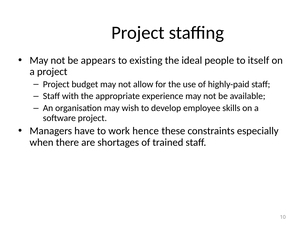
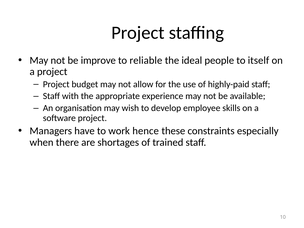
appears: appears -> improve (98, 60)
existing: existing -> reliable (146, 60)
